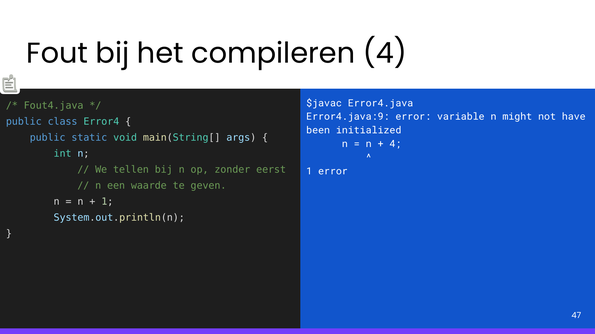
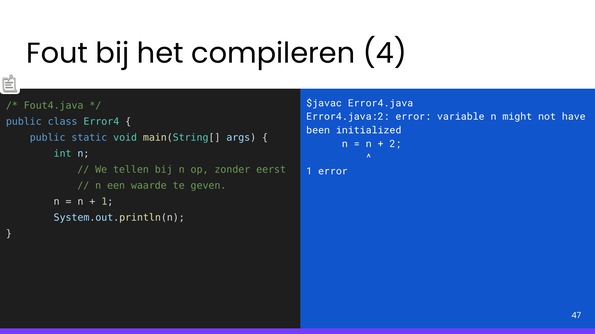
Error4.java:9: Error4.java:9 -> Error4.java:2 (348, 117)
4: 4 -> 2 (395, 144)
